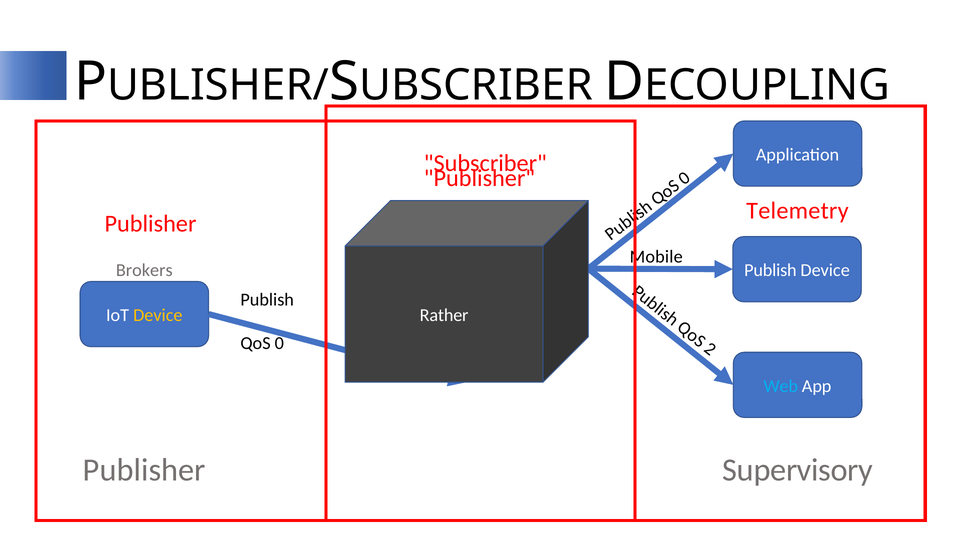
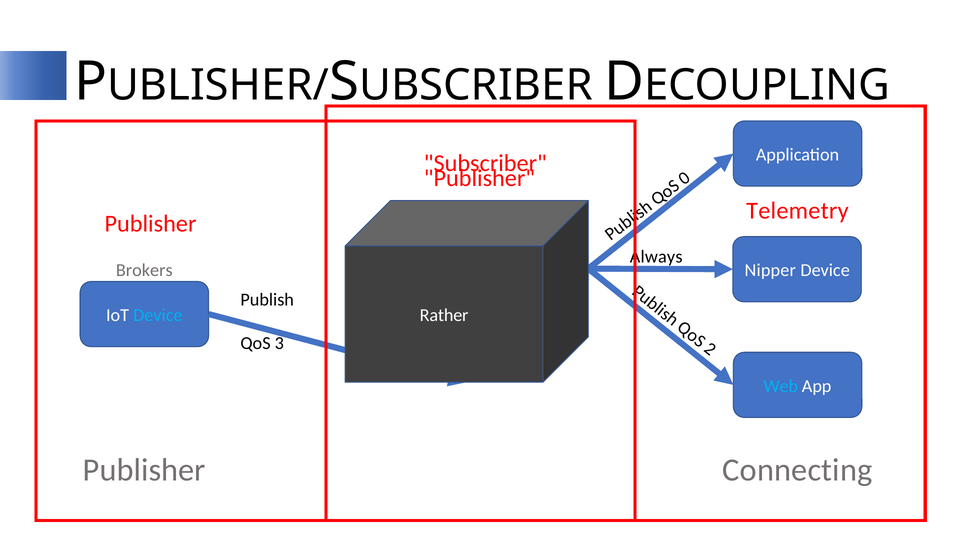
Mobile: Mobile -> Always (656, 257)
Publish: Publish -> Nipper (770, 271)
Device colour: yellow -> light blue (158, 315)
QoS 0: 0 -> 3 (279, 343)
Supervisory: Supervisory -> Connecting (797, 470)
